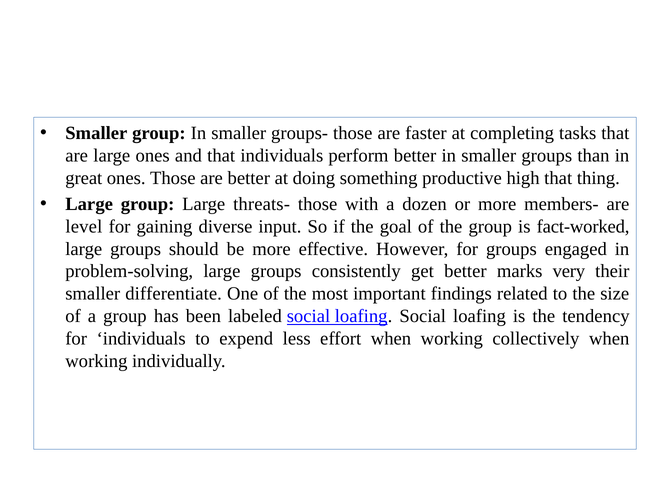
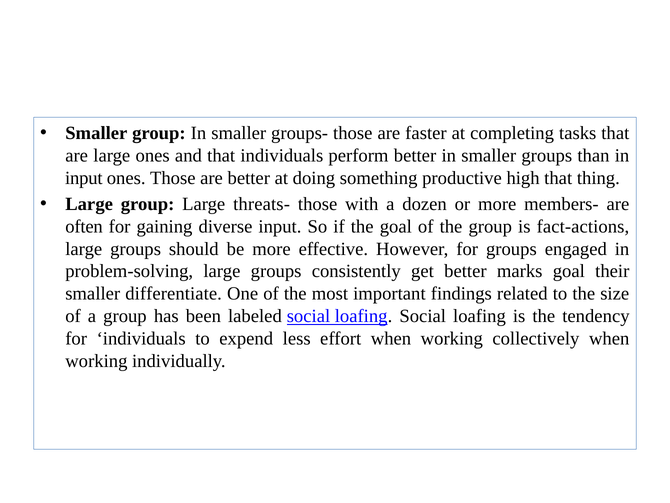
great: great -> input (84, 178)
level: level -> often (84, 226)
fact-worked: fact-worked -> fact-actions (583, 226)
marks very: very -> goal (569, 271)
